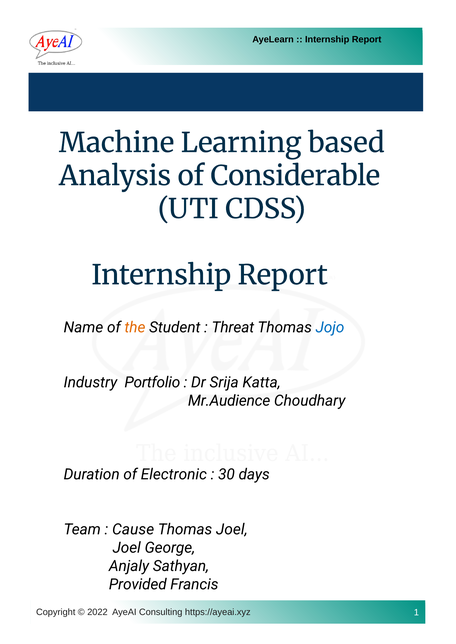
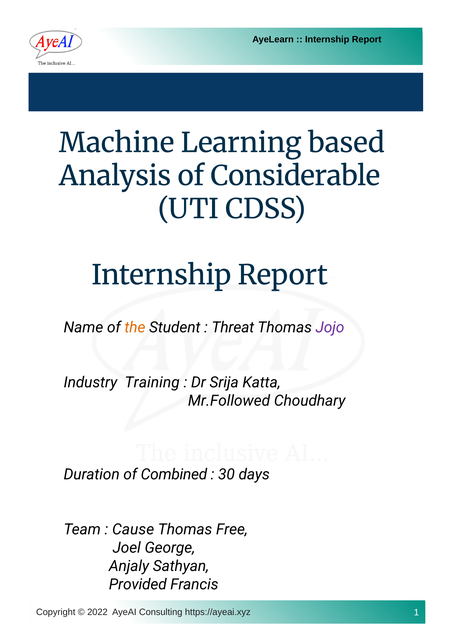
Jojo colour: blue -> purple (330, 328)
Portfolio: Portfolio -> Training (152, 383)
Mr.Audience: Mr.Audience -> Mr.Followed (229, 401)
Electronic: Electronic -> Combined (174, 475)
Thomas Joel: Joel -> Free (232, 530)
